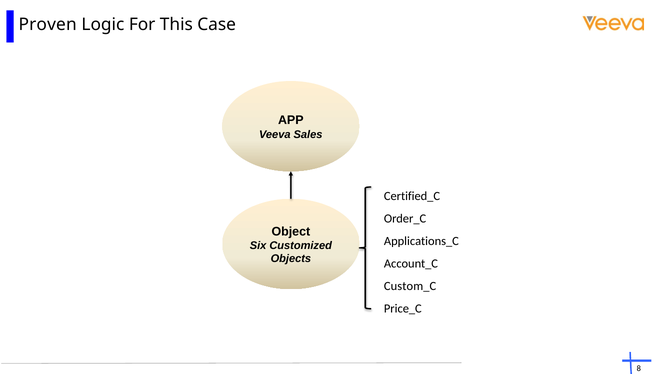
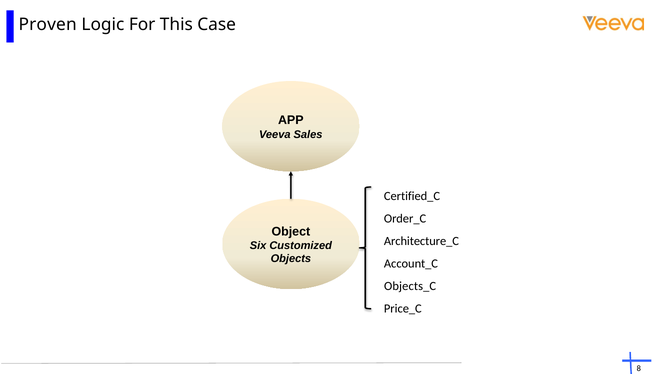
Applications_C: Applications_C -> Architecture_C (421, 241)
Custom_C: Custom_C -> Objects_C (410, 286)
